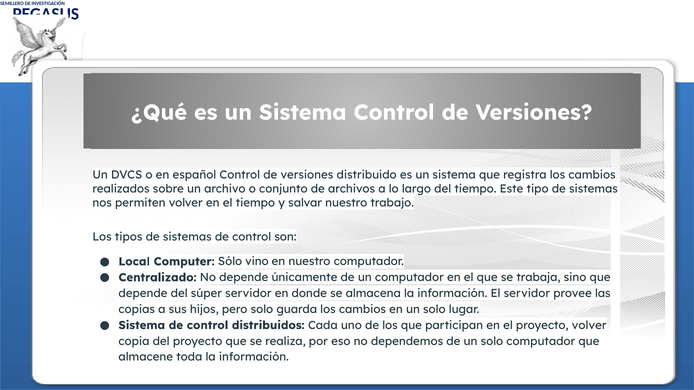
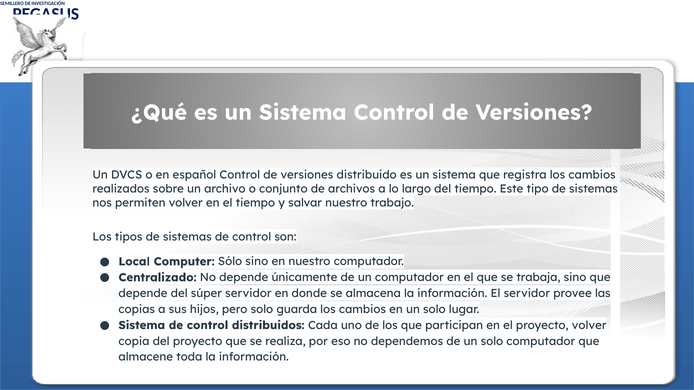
Sólo vino: vino -> sino (257, 262)
